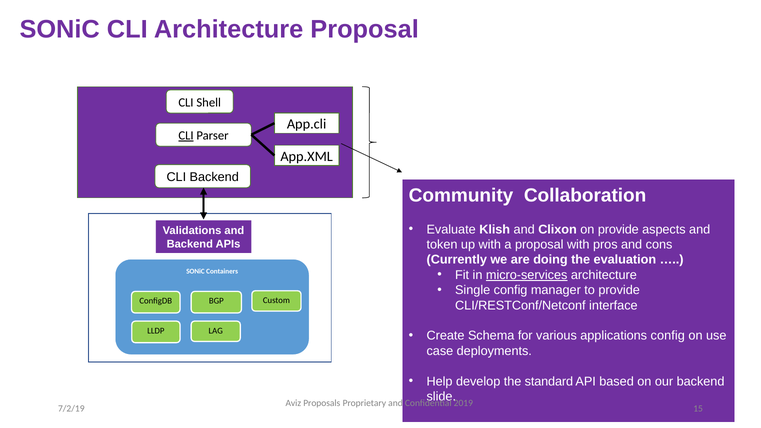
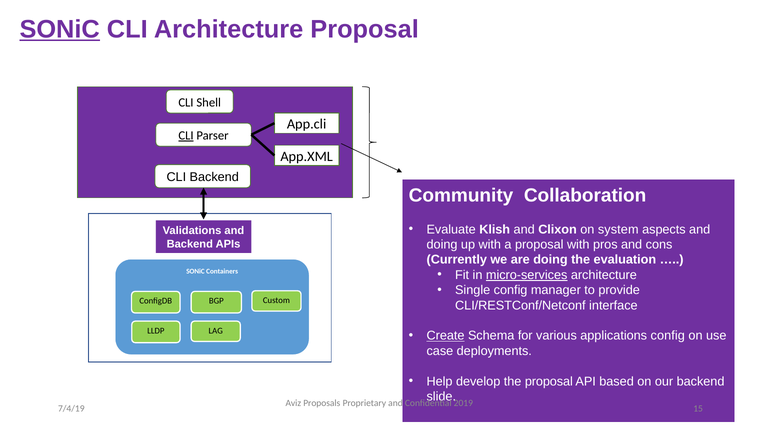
SONiC underline: none -> present (60, 29)
on provide: provide -> system (618, 229)
token: token -> doing (442, 245)
Create underline: none -> present (446, 336)
the standard: standard -> proposal (549, 381)
7/2/19: 7/2/19 -> 7/4/19 (71, 409)
